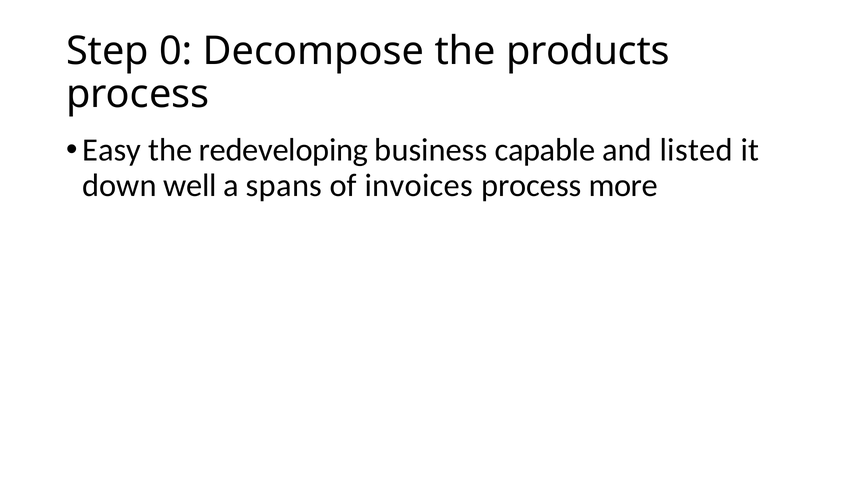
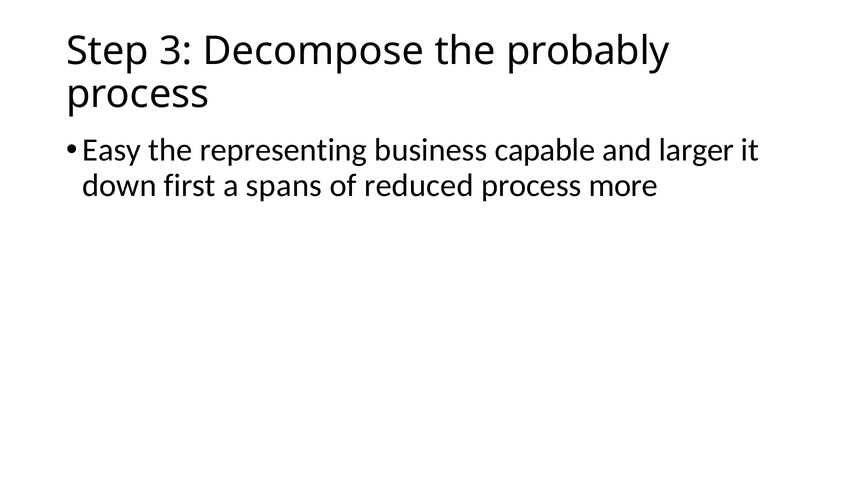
0: 0 -> 3 (176, 51)
products: products -> probably (588, 51)
redeveloping: redeveloping -> representing (283, 150)
listed: listed -> larger (697, 150)
well: well -> first (190, 185)
invoices: invoices -> reduced (419, 185)
